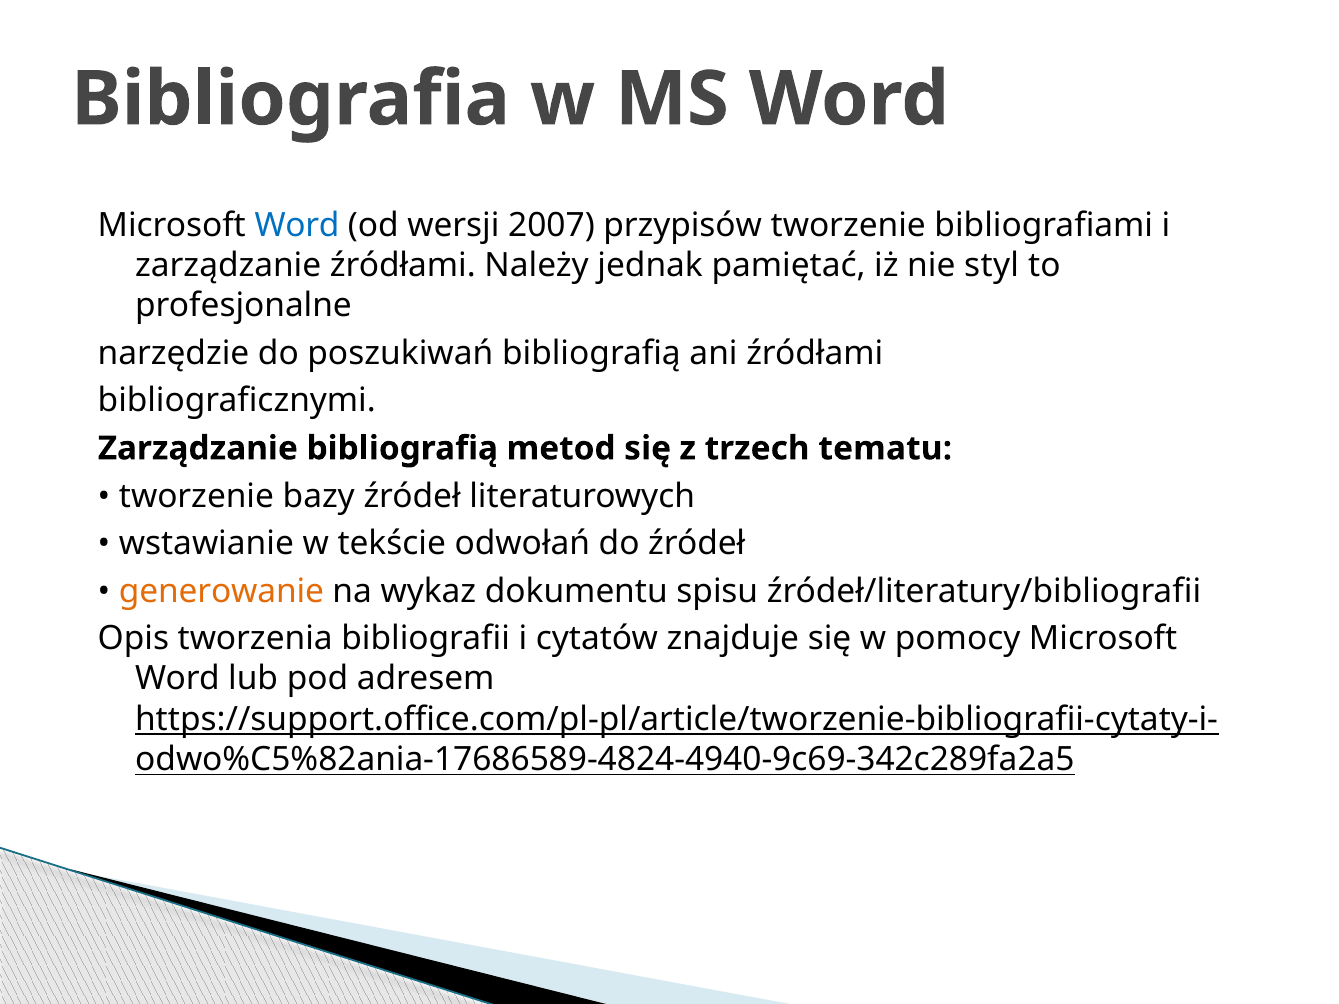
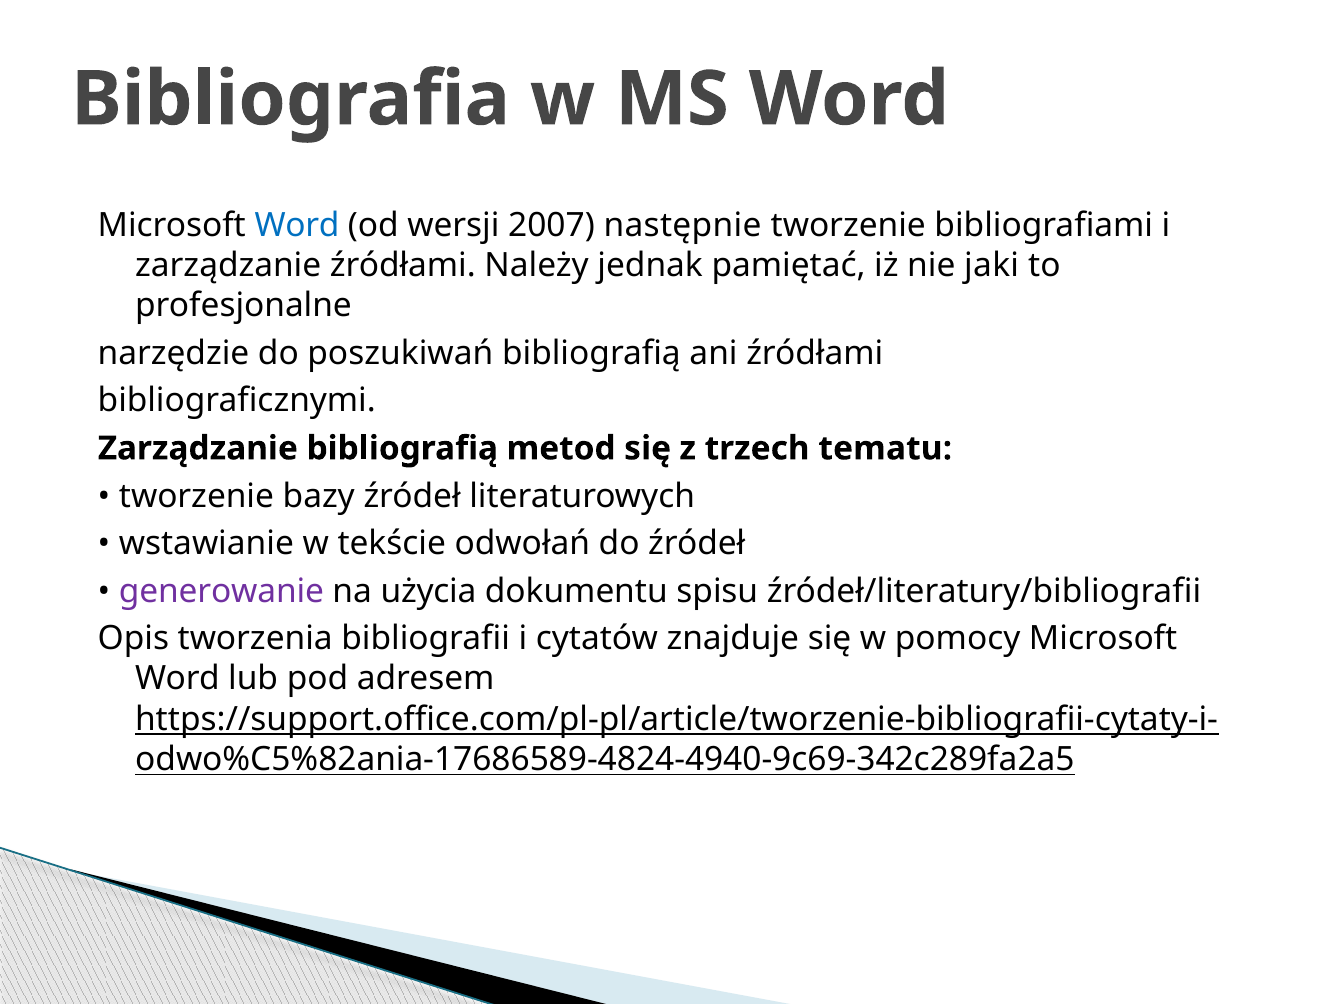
przypisów: przypisów -> następnie (683, 225)
styl: styl -> jaki (992, 266)
generowanie colour: orange -> purple (221, 591)
wykaz: wykaz -> użycia (428, 591)
